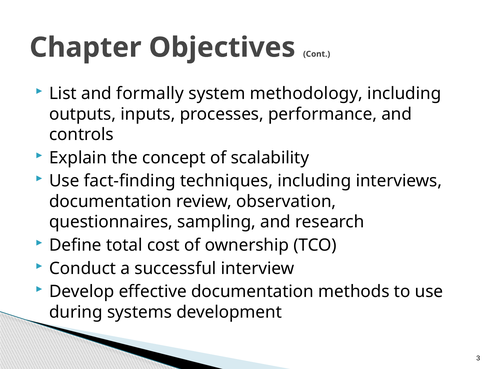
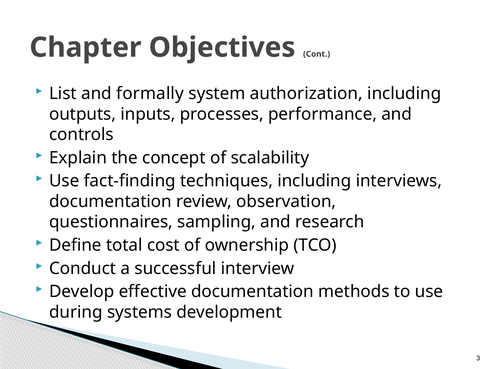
methodology: methodology -> authorization (306, 94)
